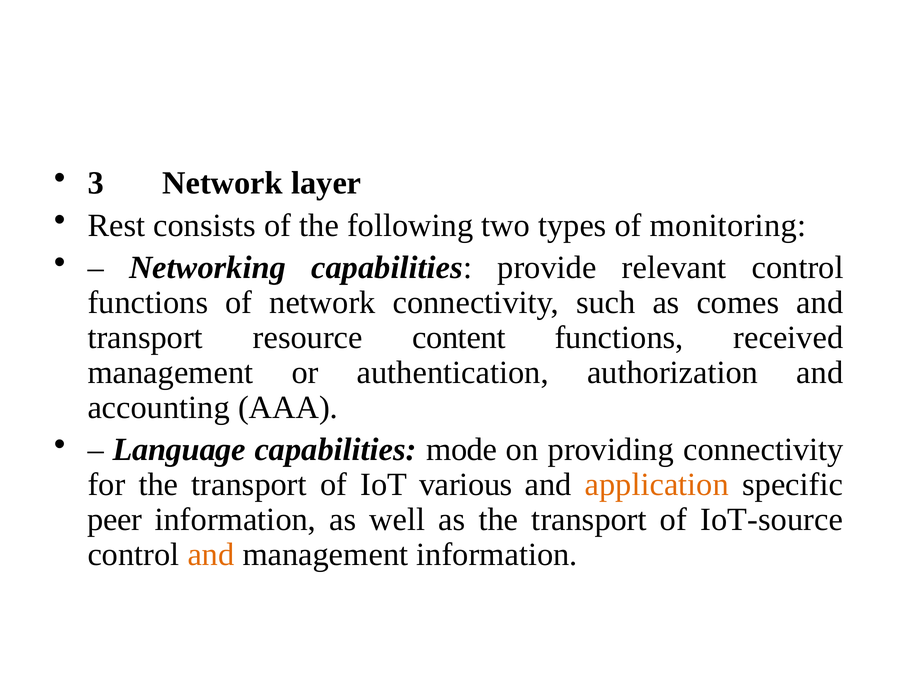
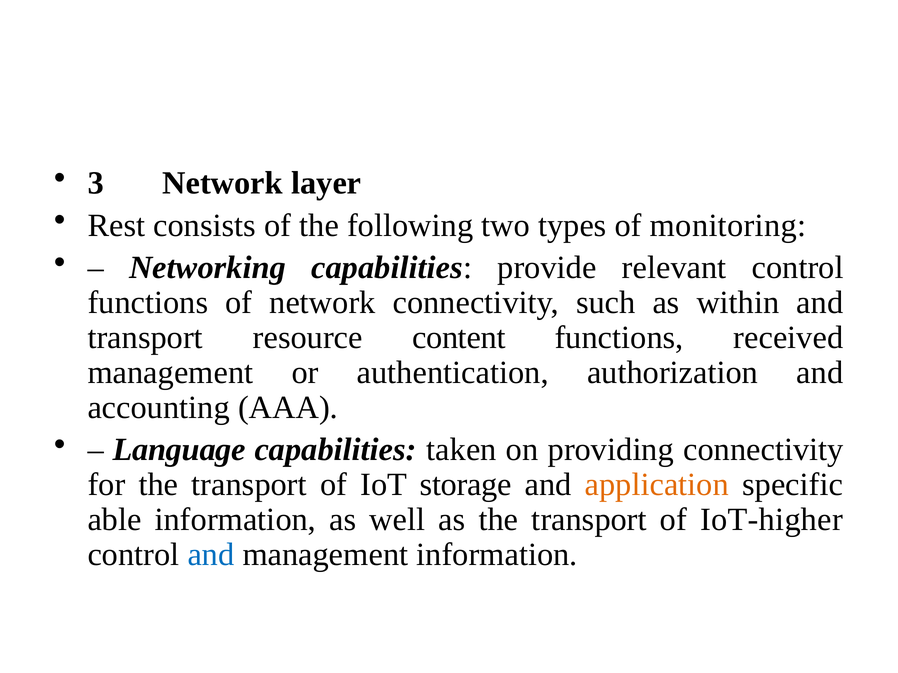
comes: comes -> within (738, 303)
mode: mode -> taken (462, 450)
various: various -> storage (466, 485)
peer: peer -> able (115, 520)
IoT-source: IoT-source -> IoT-higher (772, 520)
and colour: orange -> blue (211, 555)
